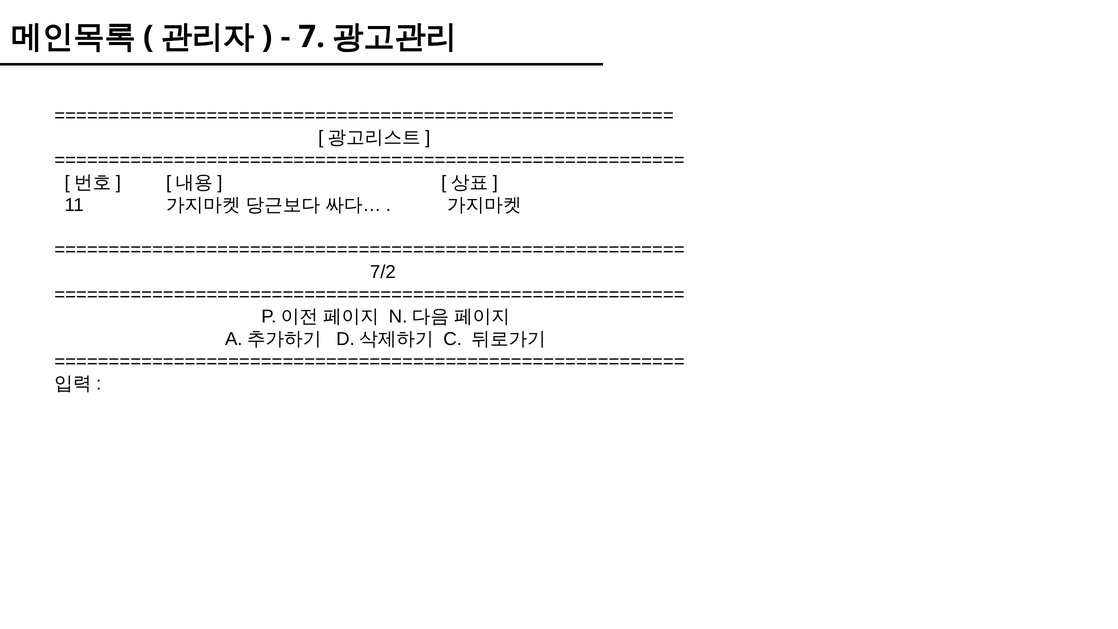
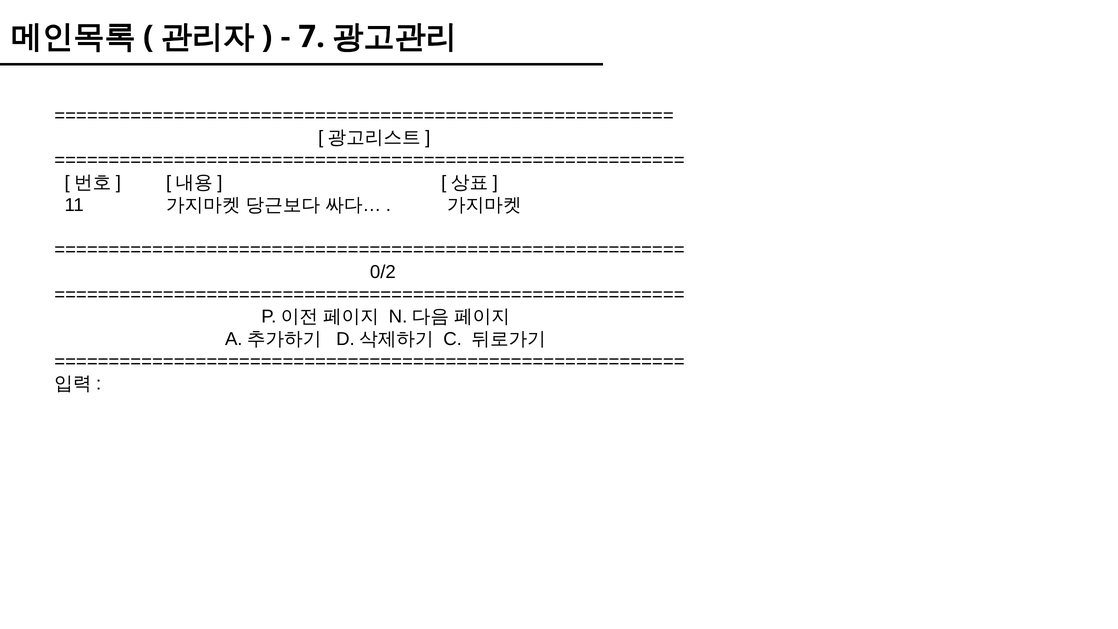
7/2: 7/2 -> 0/2 (383, 272)
